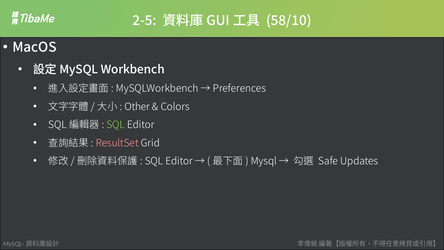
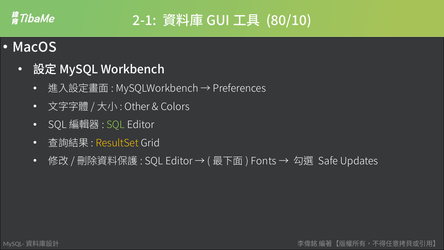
2-5: 2-5 -> 2-1 (145, 21)
58/10: 58/10 -> 80/10 (289, 21)
ResultSet colour: pink -> yellow (117, 143)
Mysql: Mysql -> Fonts (264, 161)
